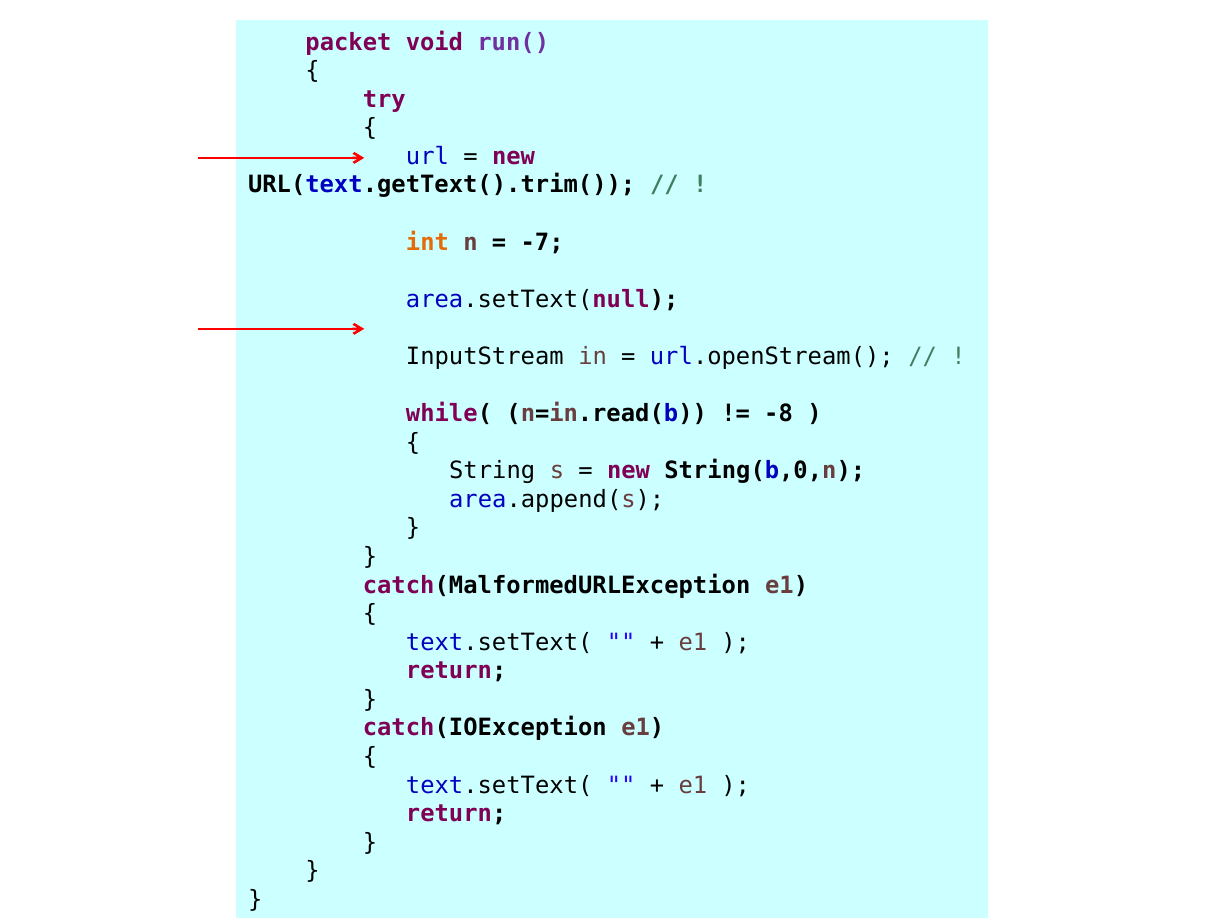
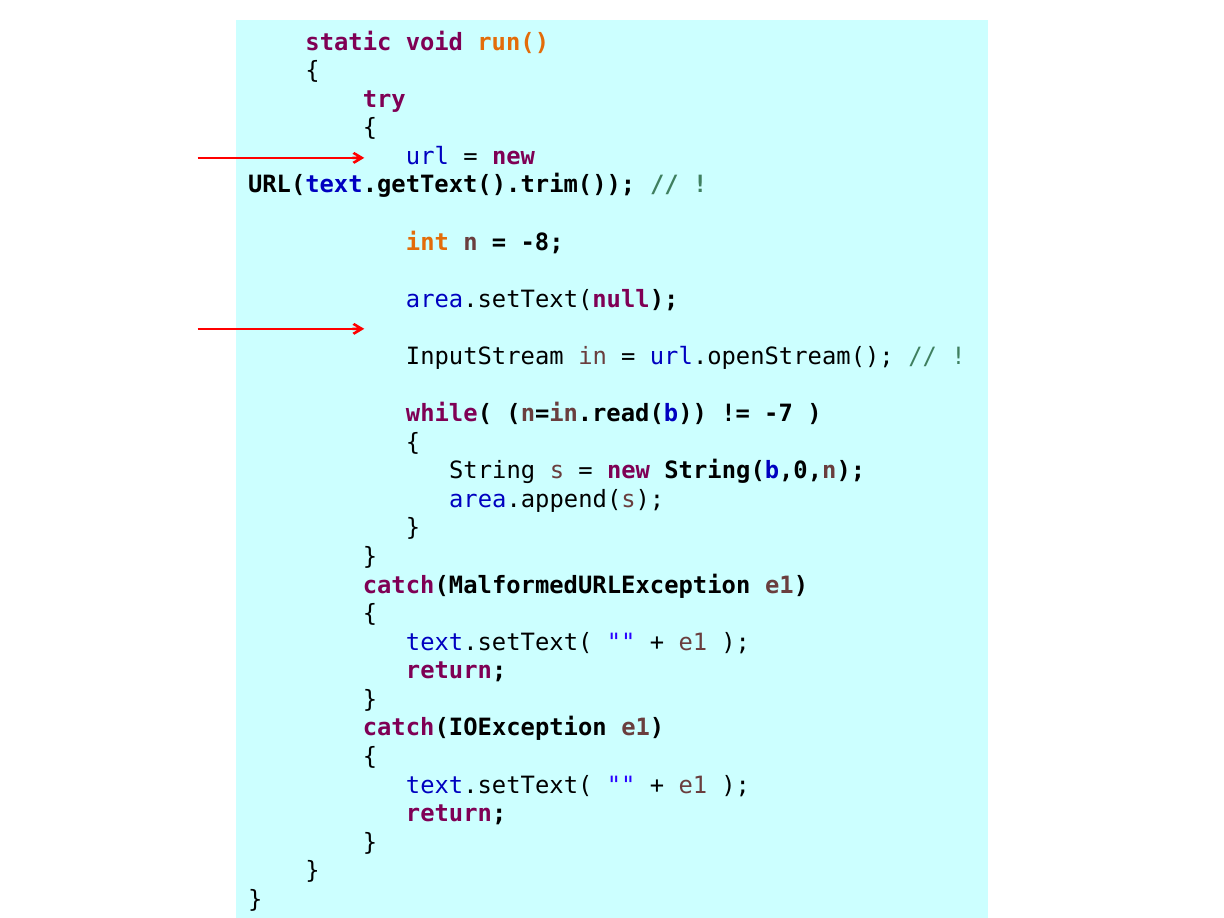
packet: packet -> static (348, 42)
run( colour: purple -> orange (513, 42)
-7: -7 -> -8 (542, 242)
-8: -8 -> -7 (779, 414)
